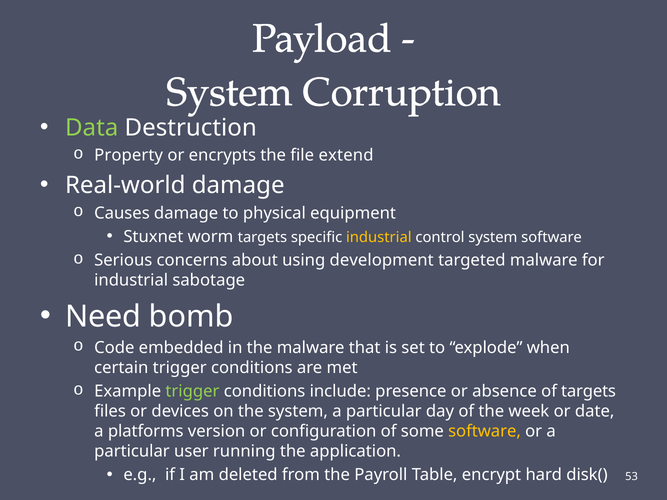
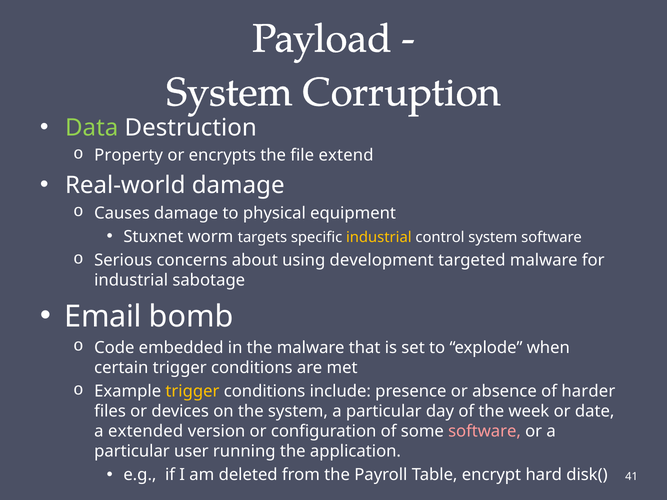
Need: Need -> Email (103, 317)
trigger colour: light green -> yellow (192, 391)
of targets: targets -> harder (588, 391)
platforms: platforms -> extended (146, 431)
software colour: yellow -> pink (485, 431)
53: 53 -> 41 (632, 477)
